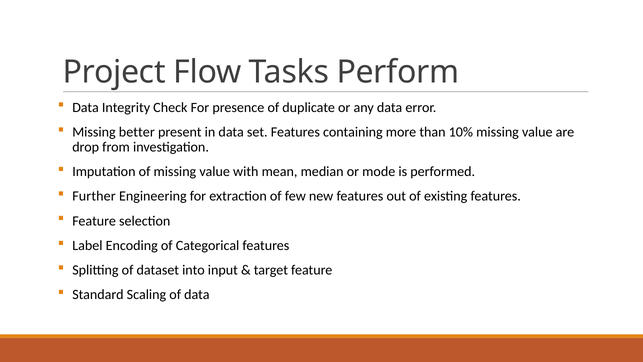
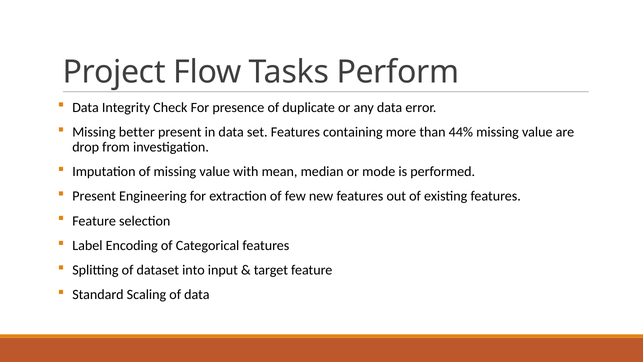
10%: 10% -> 44% (461, 132)
Further: Further -> Present (94, 196)
